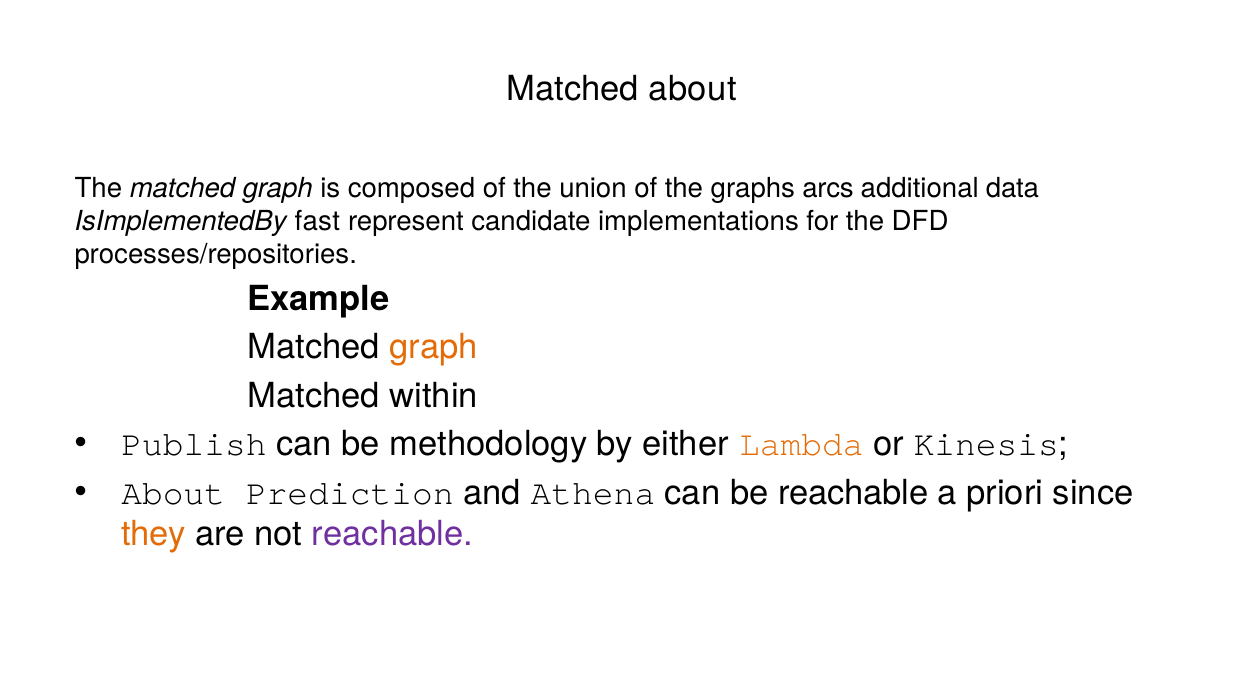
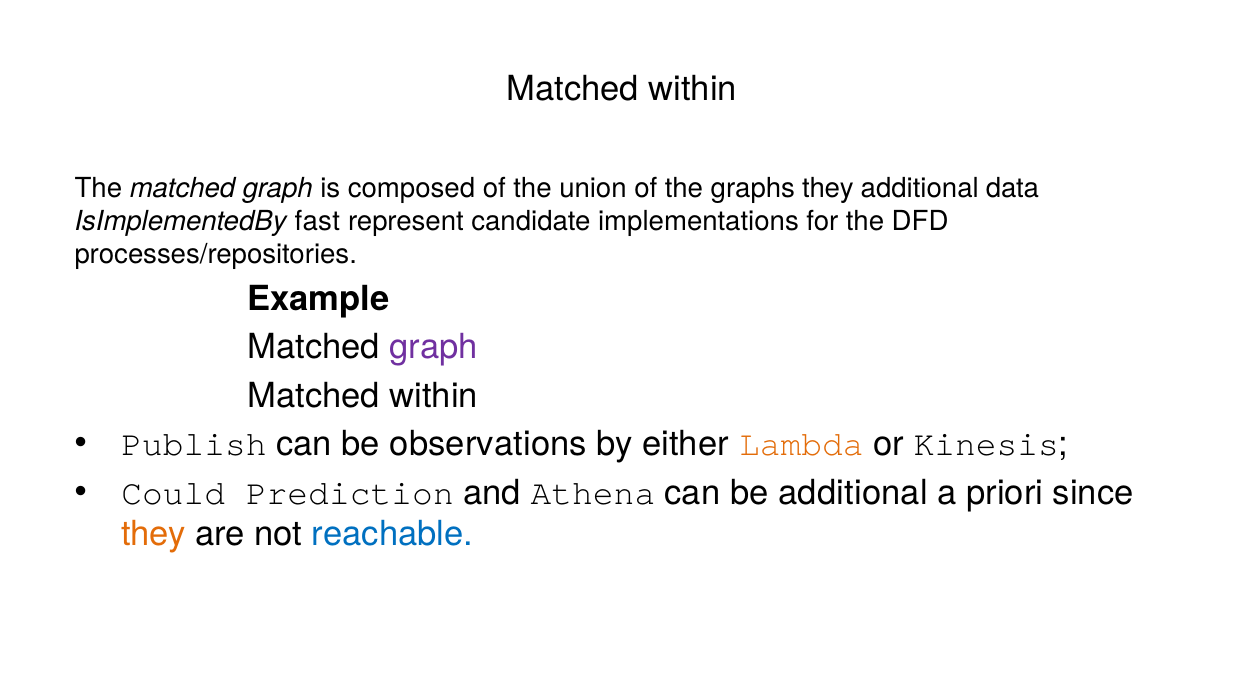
about: about -> within (693, 89)
graphs arcs: arcs -> they (828, 188)
graph colour: orange -> purple (434, 347)
methodology: methodology -> observations (488, 444)
About: About -> Could (173, 493)
be reachable: reachable -> additional (853, 493)
reachable colour: purple -> blue (393, 534)
